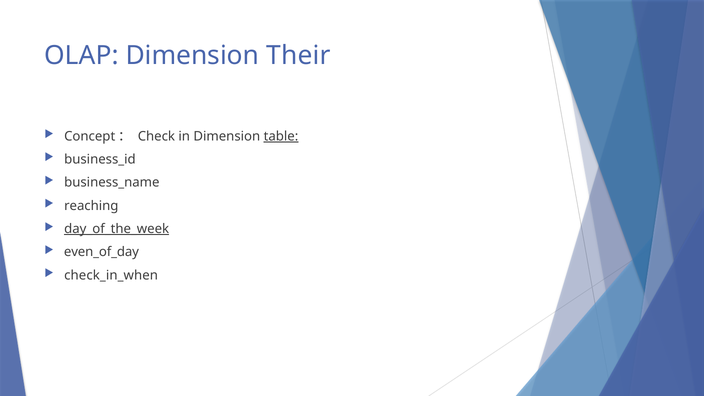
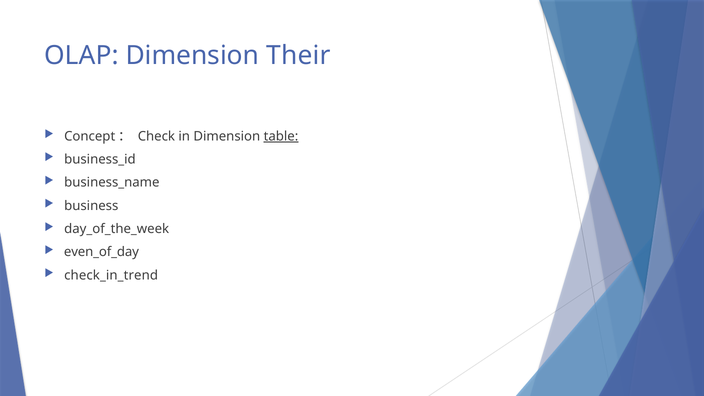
reaching: reaching -> business (91, 206)
day_of_the_week underline: present -> none (117, 229)
check_in_when: check_in_when -> check_in_trend (111, 275)
